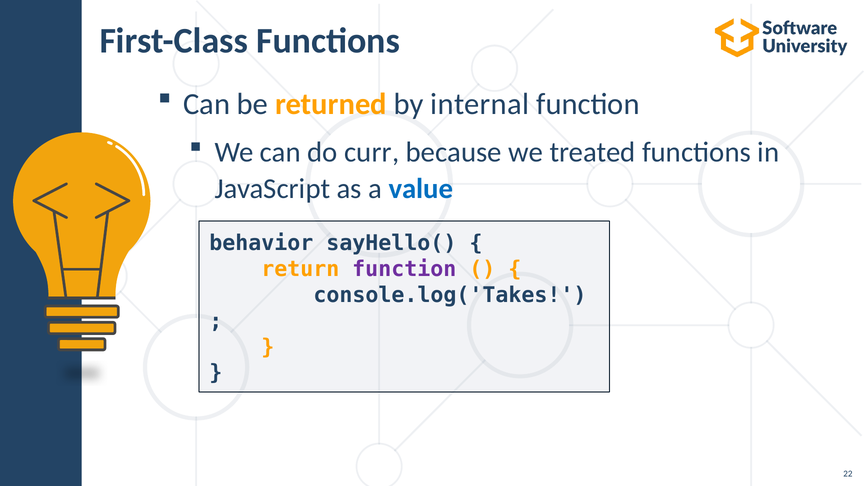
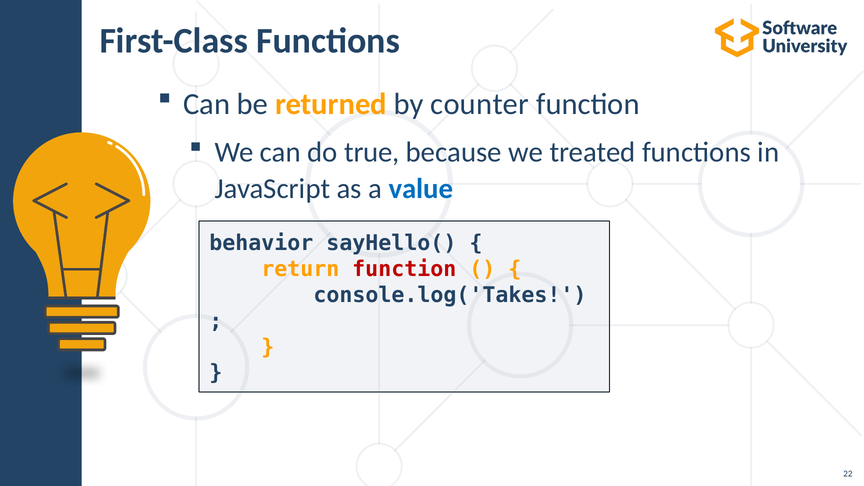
internal: internal -> counter (480, 104)
curr: curr -> true (372, 152)
function colour: purple -> red (404, 269)
